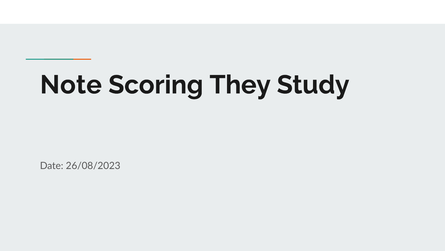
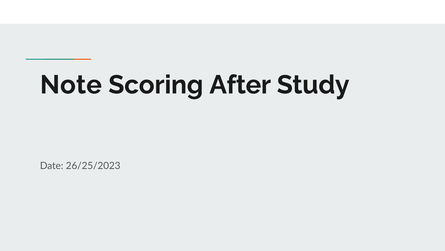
They: They -> After (240, 85)
26/08/2023: 26/08/2023 -> 26/25/2023 (93, 165)
